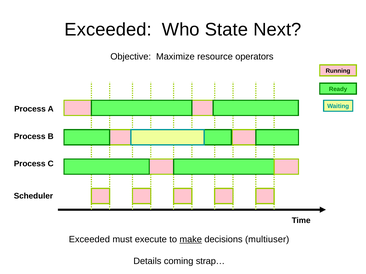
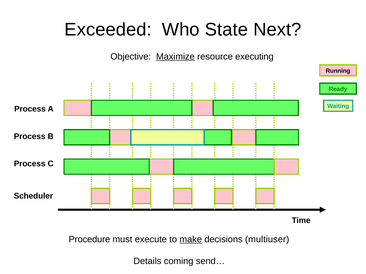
Maximize underline: none -> present (175, 57)
operators: operators -> executing (254, 57)
Exceeded: Exceeded -> Procedure (89, 240)
strap…: strap… -> send… (210, 262)
